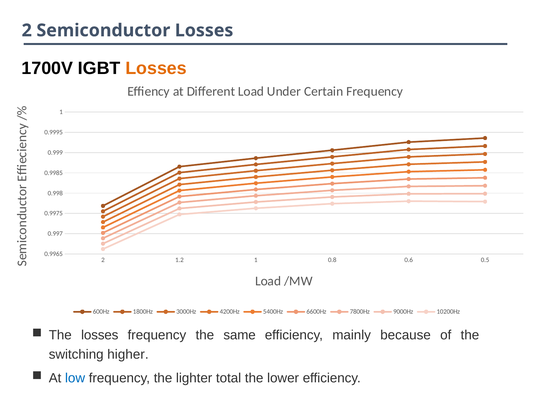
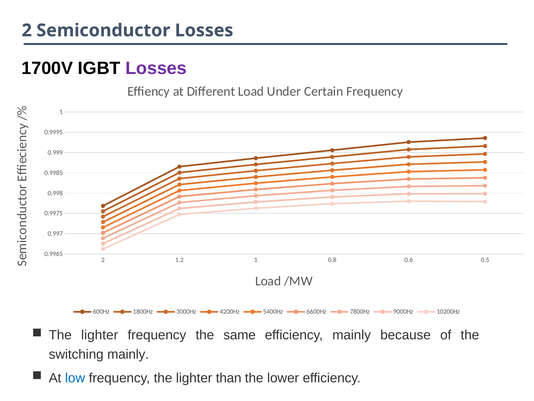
Losses colour: orange -> purple (156, 68)
losses: losses -> lighter (100, 335)
switching higher: higher -> mainly (128, 354)
total: total -> than (229, 378)
